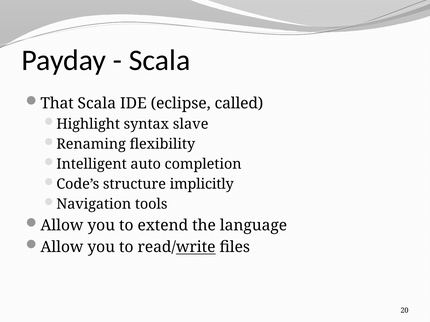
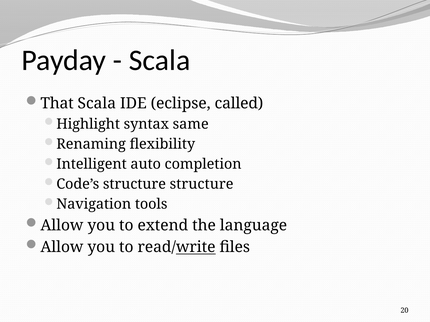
slave: slave -> same (191, 124)
structure implicitly: implicitly -> structure (202, 184)
